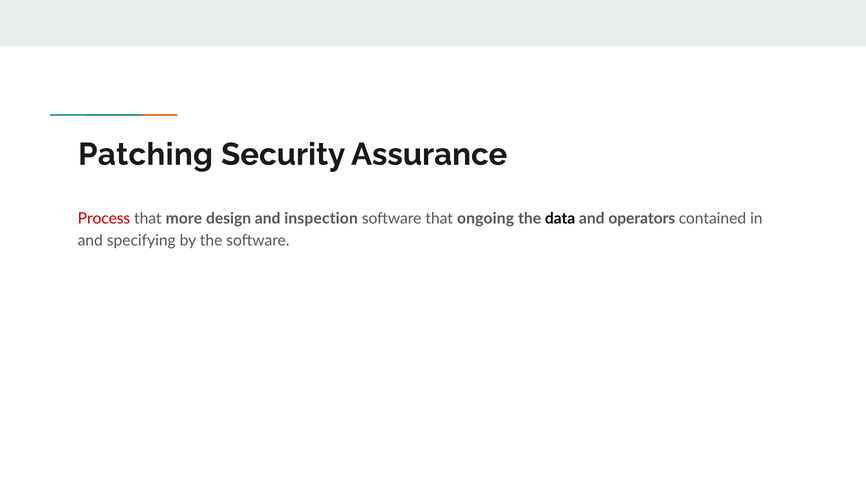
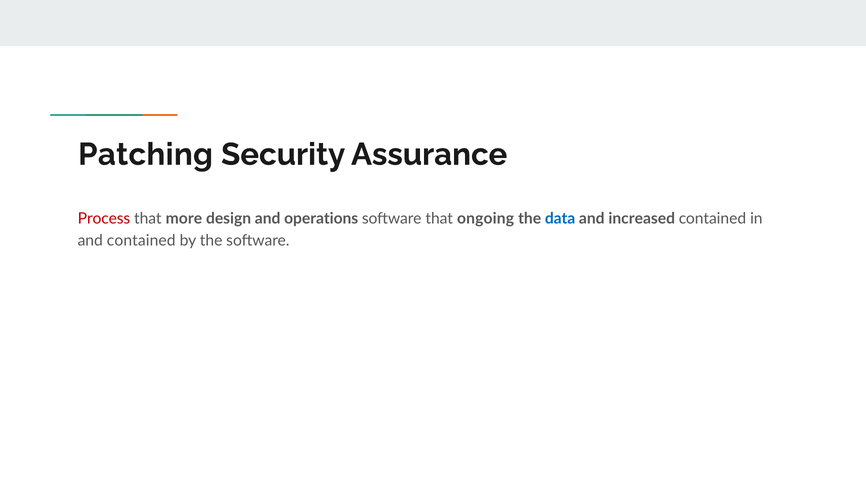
inspection: inspection -> operations (321, 219)
data colour: black -> blue (560, 219)
operators: operators -> increased (642, 219)
and specifying: specifying -> contained (141, 240)
